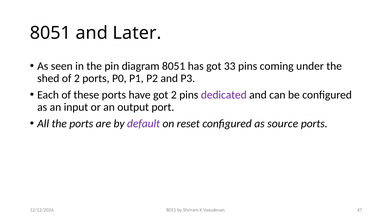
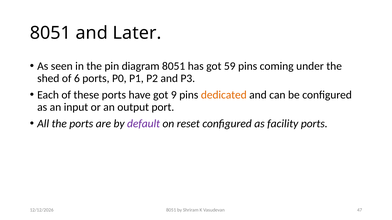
33: 33 -> 59 (230, 66)
of 2: 2 -> 6 (77, 79)
got 2: 2 -> 9 (174, 95)
dedicated colour: purple -> orange (224, 95)
source: source -> facility (283, 124)
